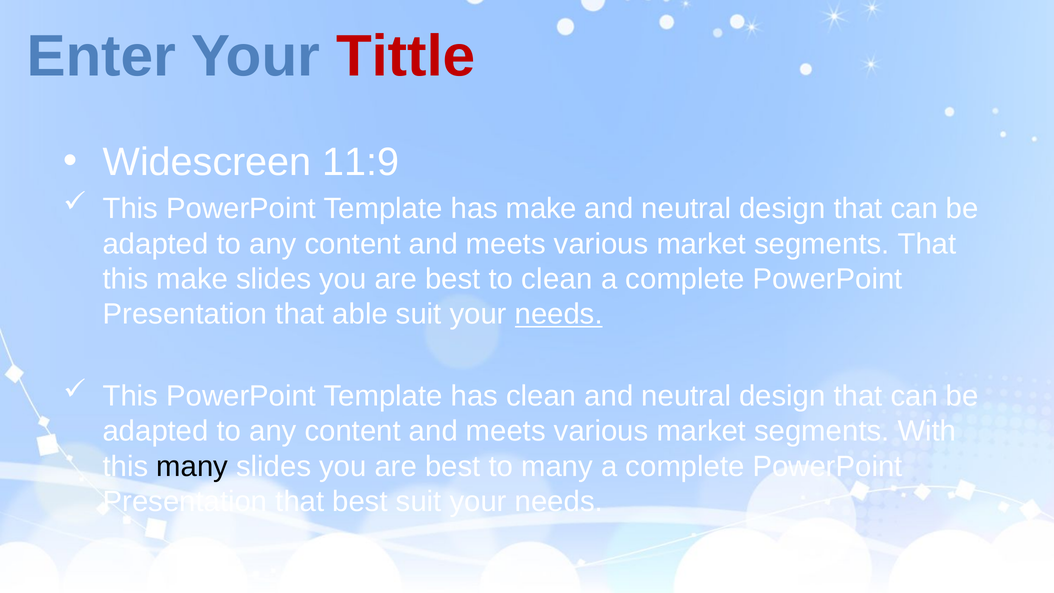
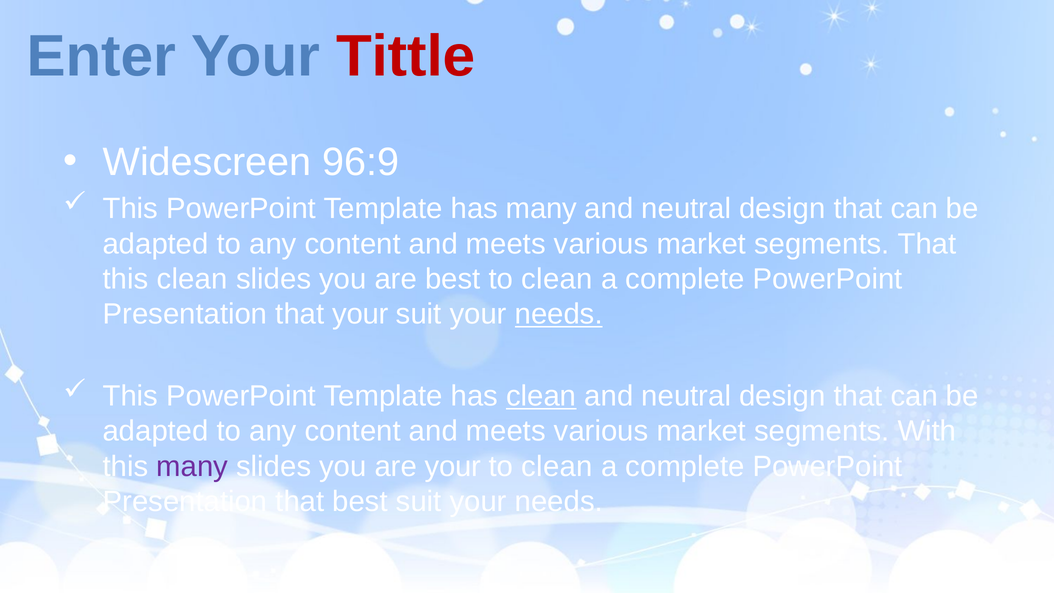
11:9: 11:9 -> 96:9 (361, 162)
has make: make -> many (541, 209)
this make: make -> clean (192, 279)
that able: able -> your (360, 314)
clean underline: none -> present (541, 396)
many colour: black -> purple (192, 466)
best: best -> your (453, 466)
many: many -> clean (557, 466)
